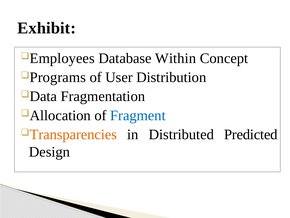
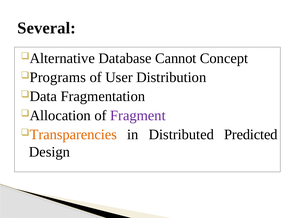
Exhibit: Exhibit -> Several (47, 28)
Employees: Employees -> Alternative (62, 58)
Within: Within -> Cannot (176, 58)
Fragment colour: blue -> purple (138, 115)
